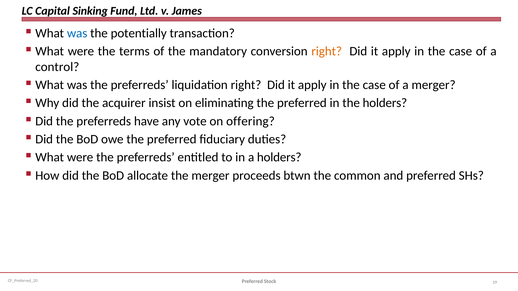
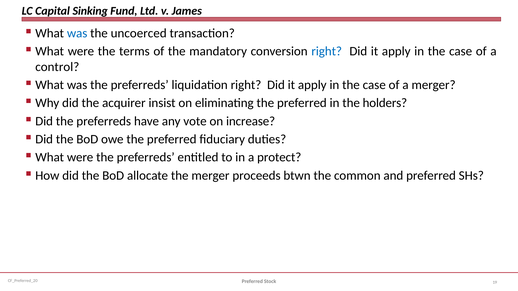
potentially: potentially -> uncoerced (139, 33)
right colour: orange -> blue (327, 51)
offering: offering -> increase (251, 121)
a holders: holders -> protect (279, 158)
